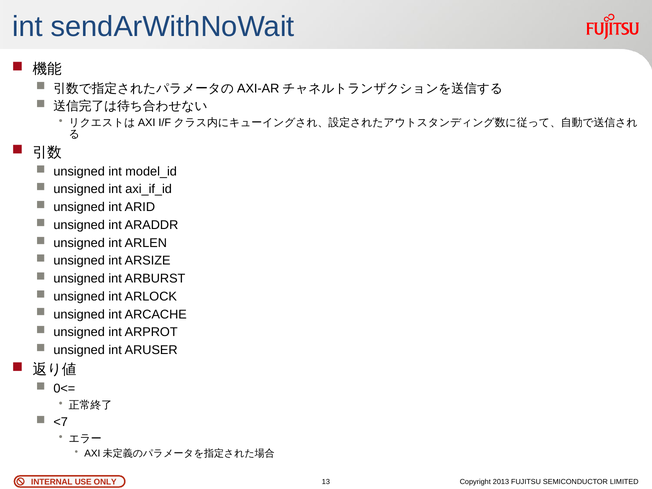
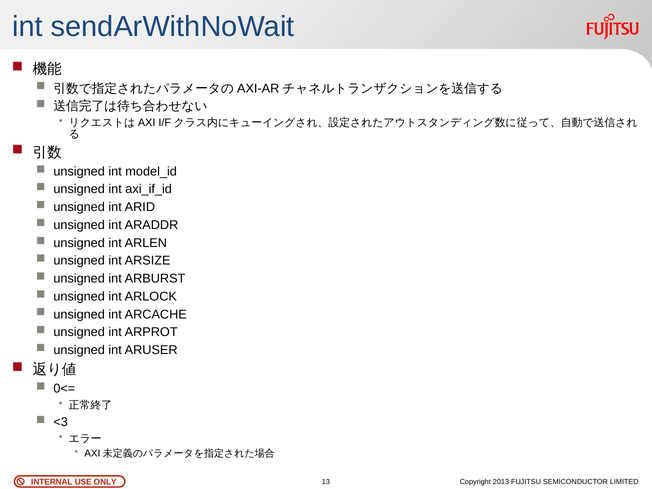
<7: <7 -> <3 (61, 422)
